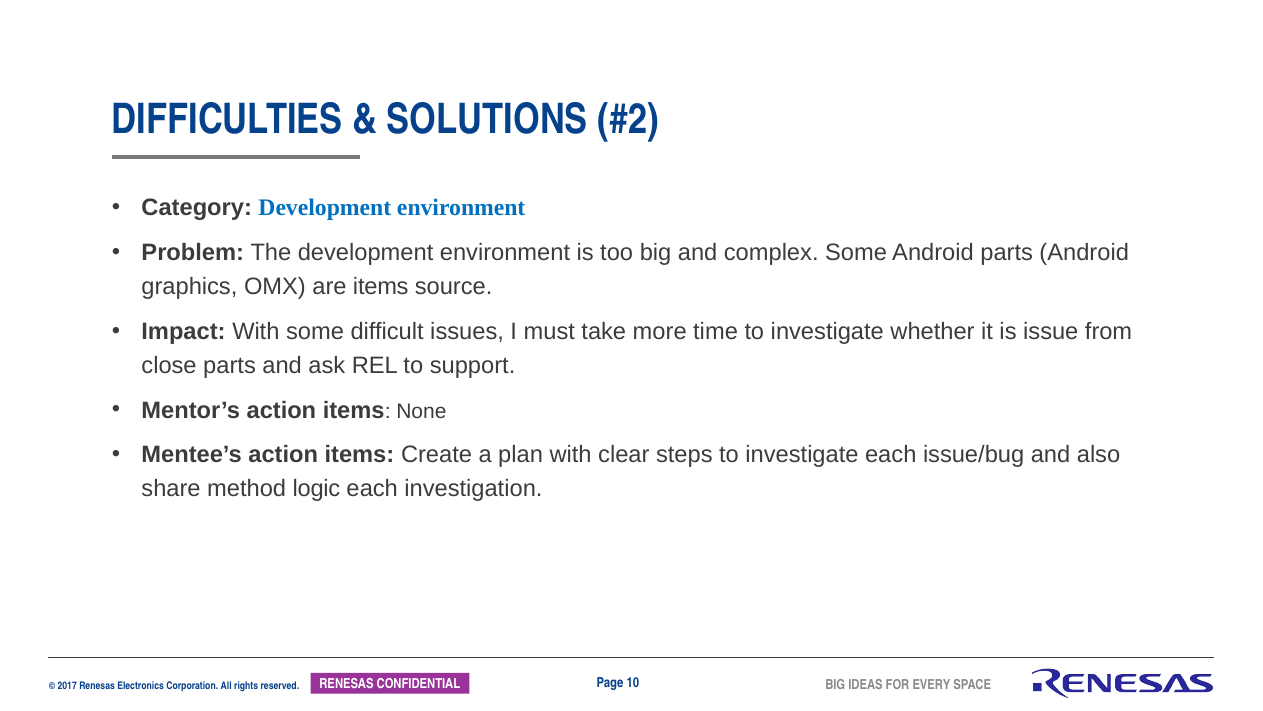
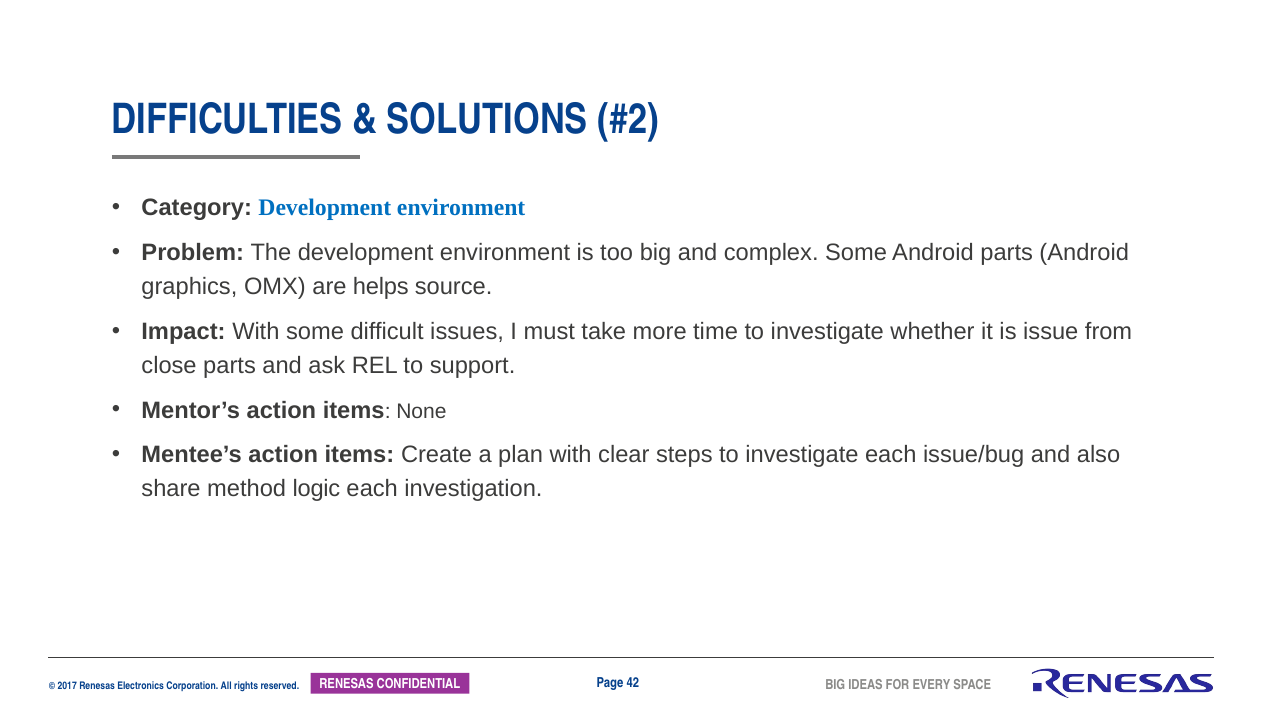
are items: items -> helps (381, 287)
10: 10 -> 42 (633, 682)
